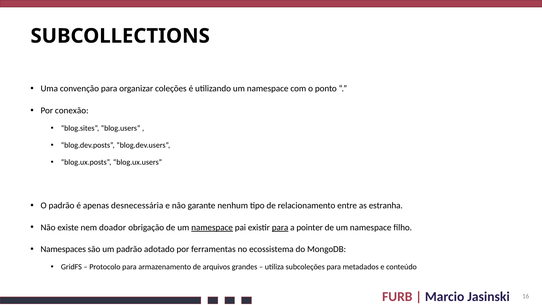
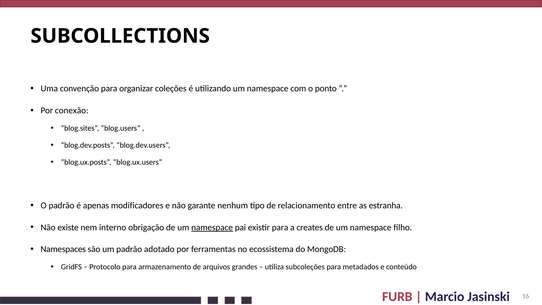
desnecessária: desnecessária -> modificadores (137, 205)
doador: doador -> interno (113, 227)
para underline: present -> none (280, 227)
pointer: pointer -> creates (310, 227)
